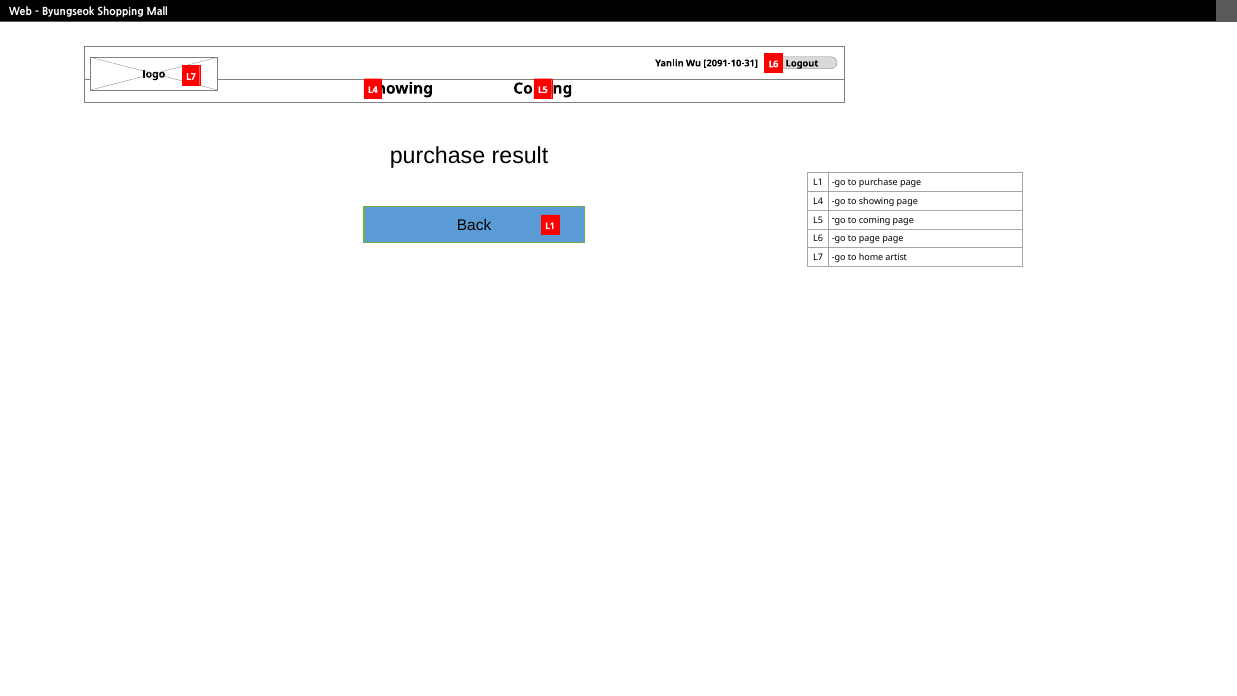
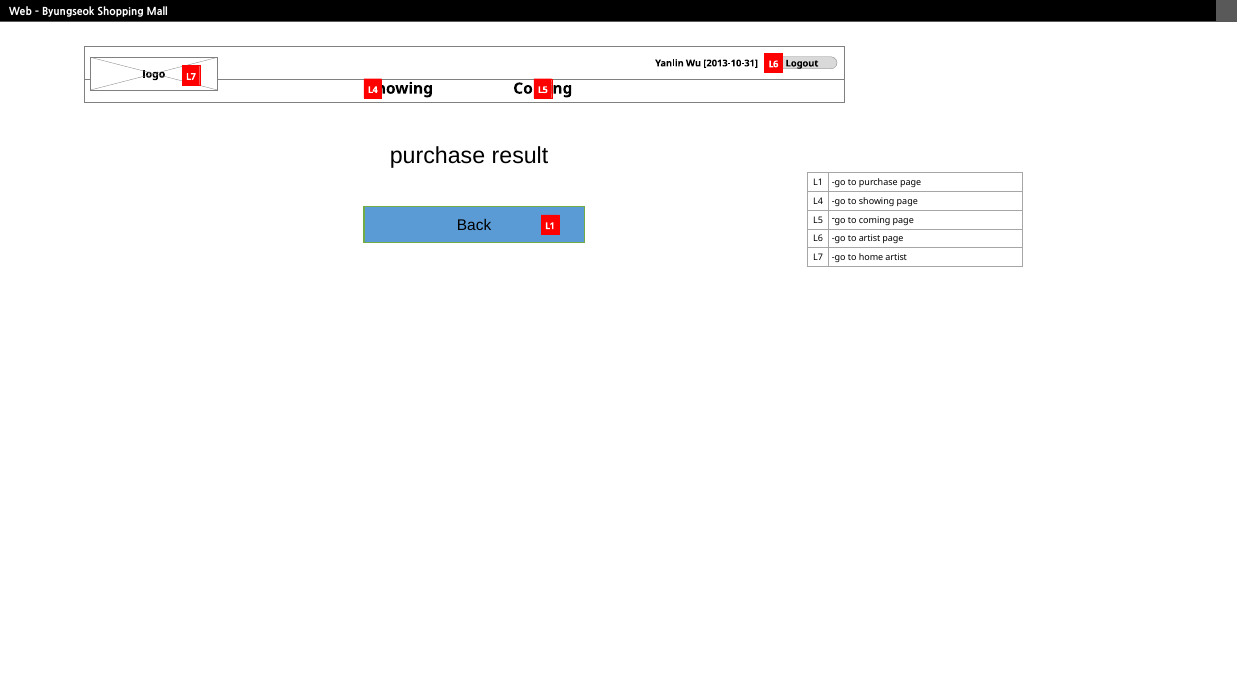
2091-10-31: 2091-10-31 -> 2013-10-31 (731, 63)
to page: page -> artist (870, 239)
